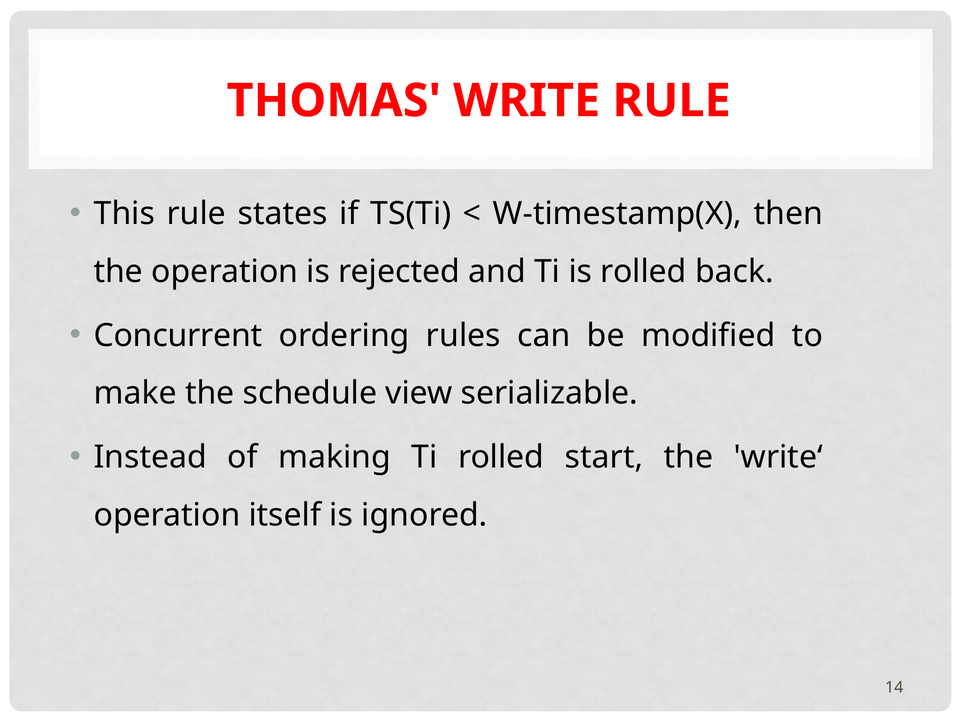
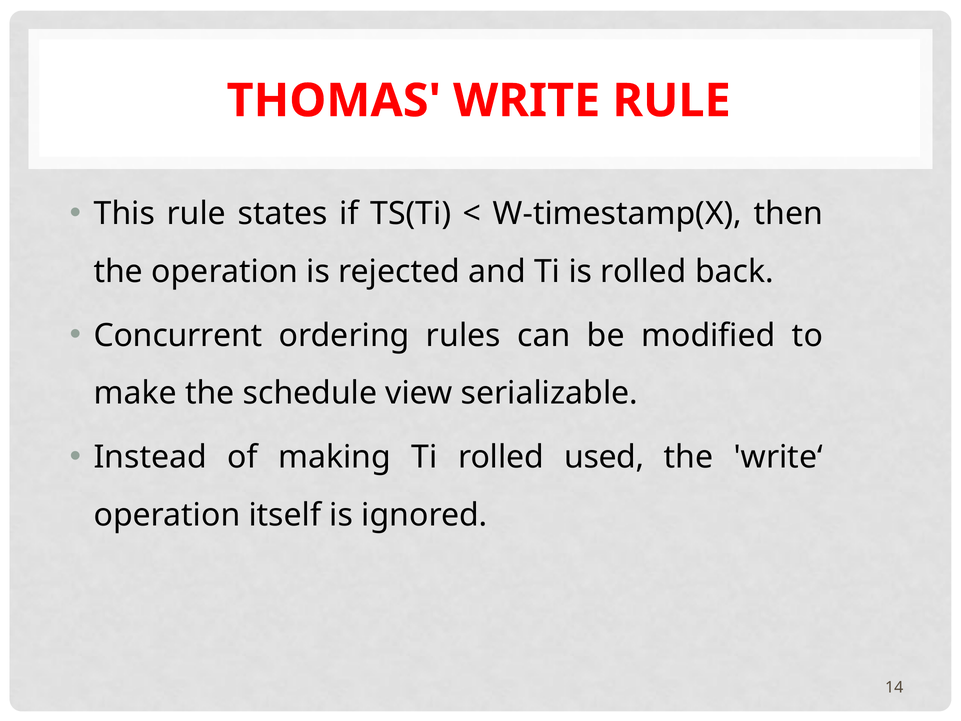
start: start -> used (604, 457)
